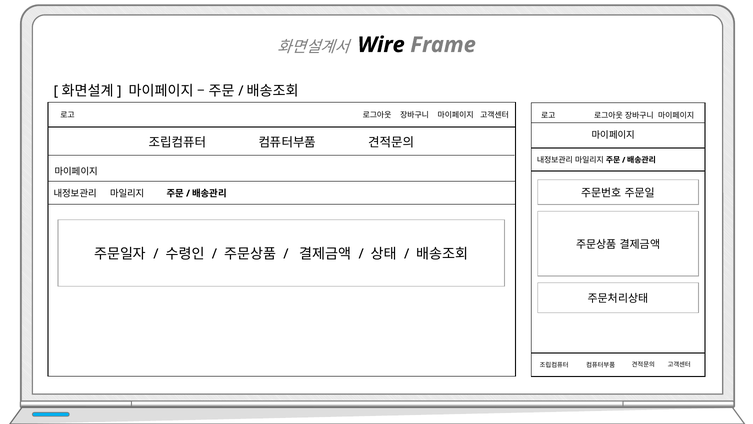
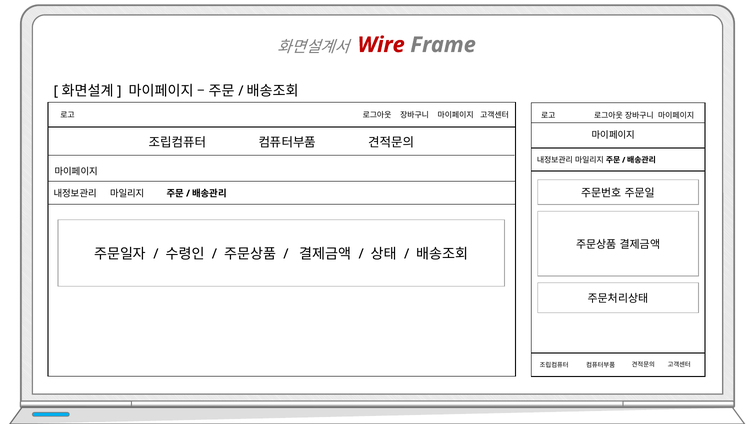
Wire colour: black -> red (381, 45)
